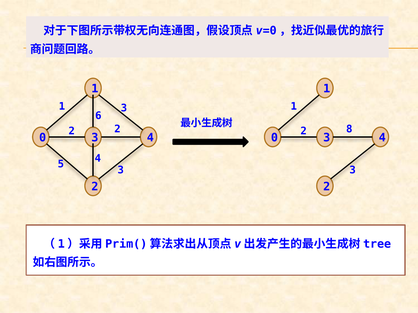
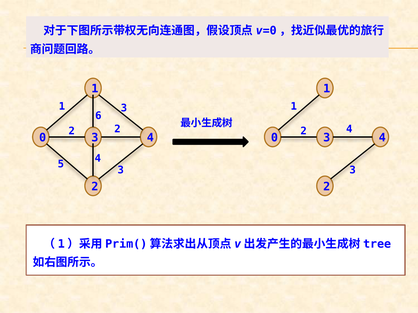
8: 8 -> 4 (349, 129)
